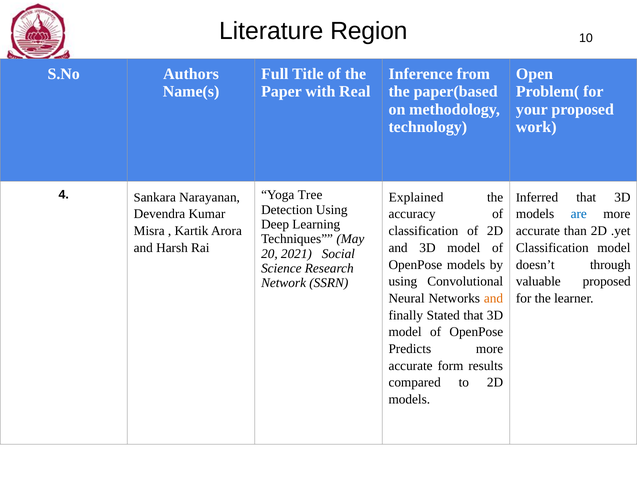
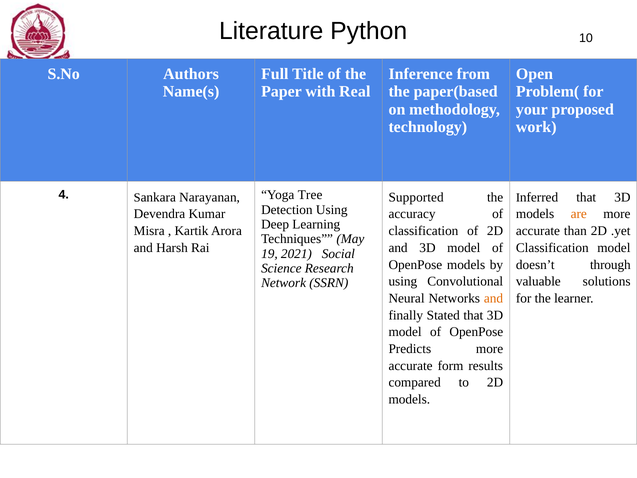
Region: Region -> Python (369, 31)
Explained: Explained -> Supported (416, 197)
are colour: blue -> orange (579, 214)
20: 20 -> 19 (269, 254)
valuable proposed: proposed -> solutions (607, 281)
